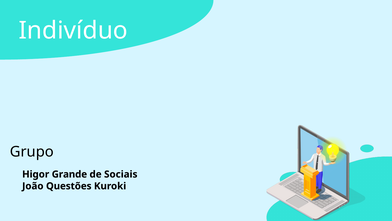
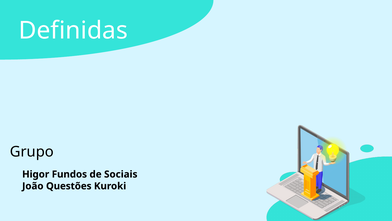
Indivíduo: Indivíduo -> Definidas (73, 30)
Grande: Grande -> Fundos (69, 174)
